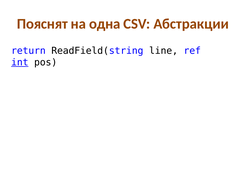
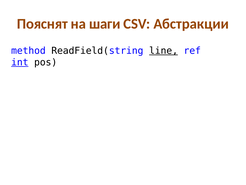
одна: одна -> шаги (105, 24)
return: return -> method (28, 51)
line underline: none -> present (164, 51)
